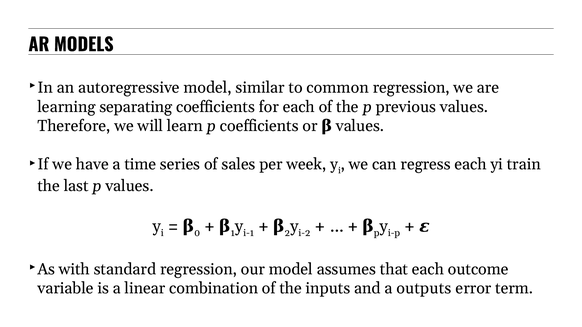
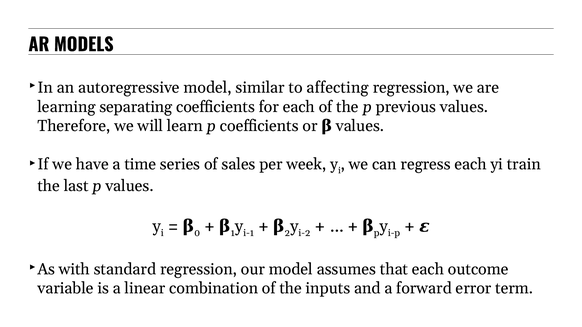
common: common -> affecting (338, 88)
outputs: outputs -> forward (424, 288)
